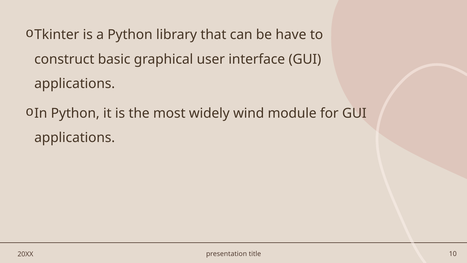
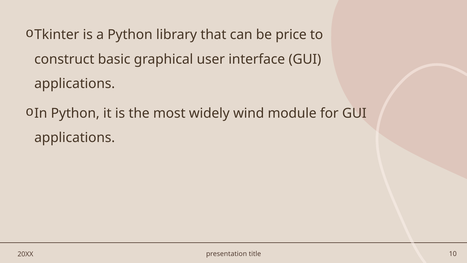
have: have -> price (291, 35)
